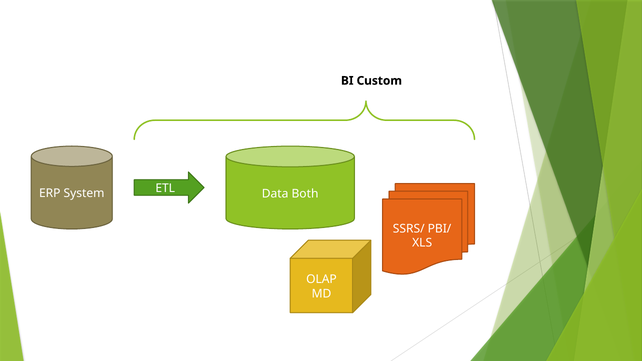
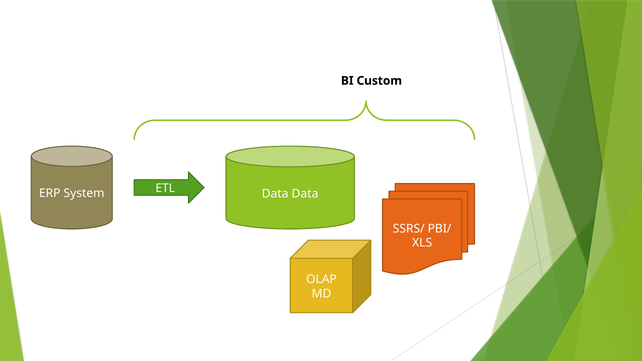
Data Both: Both -> Data (305, 194)
